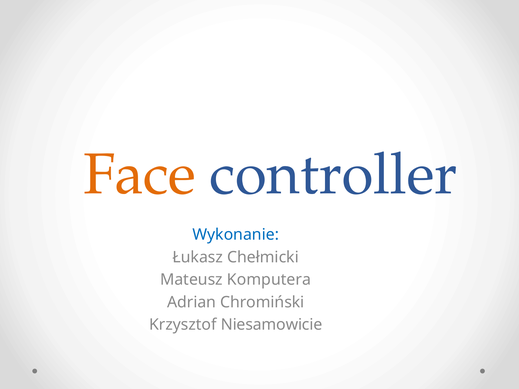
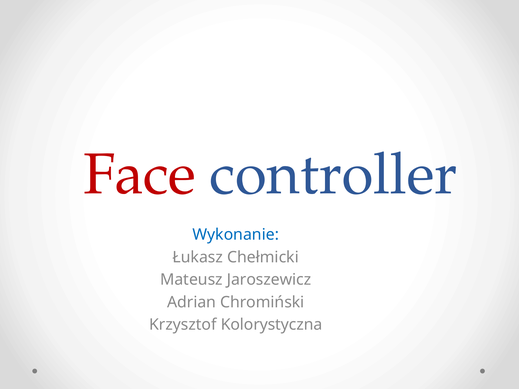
Face colour: orange -> red (140, 174)
Komputera: Komputera -> Jaroszewicz (269, 280)
Niesamowicie: Niesamowicie -> Kolorystyczna (272, 325)
